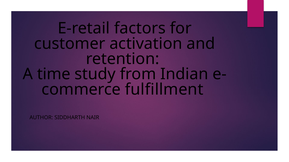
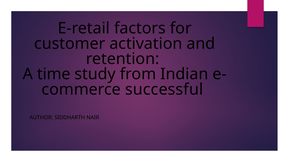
fulfillment: fulfillment -> successful (164, 90)
